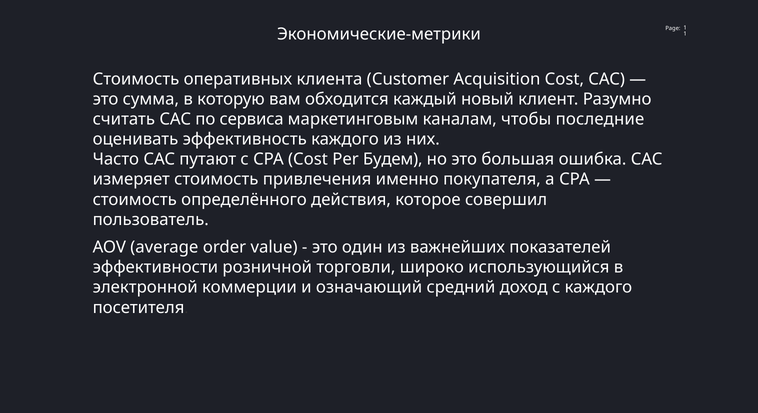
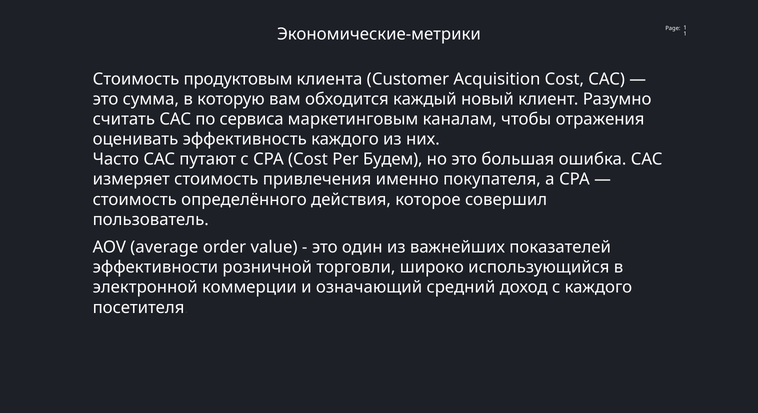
оперативных: оперативных -> продуктовым (238, 79)
последние: последние -> отражения (600, 119)
